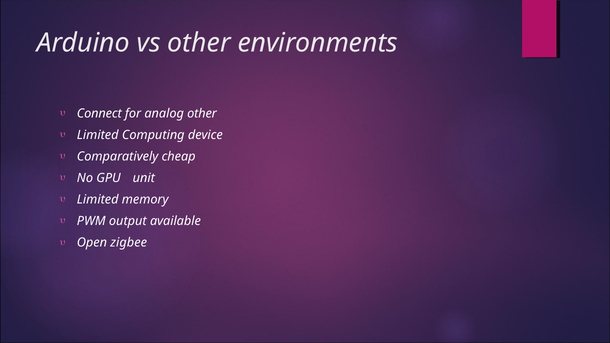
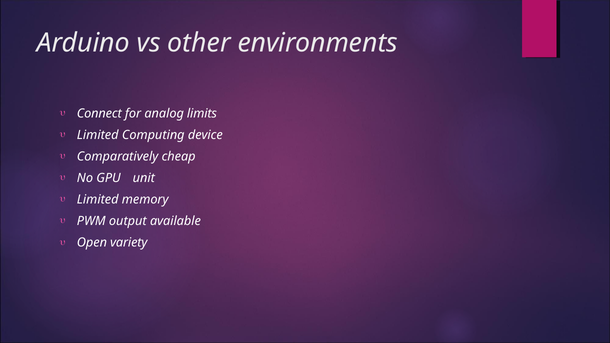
analog other: other -> limits (202, 113)
zigbee: zigbee -> variety (129, 242)
